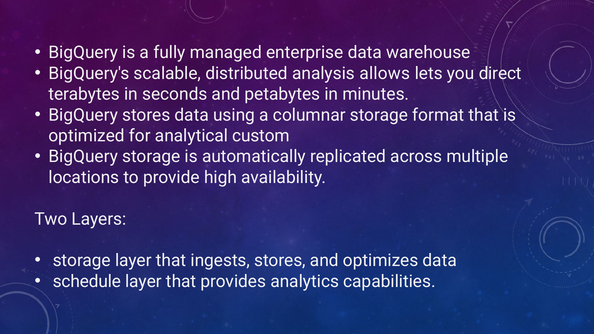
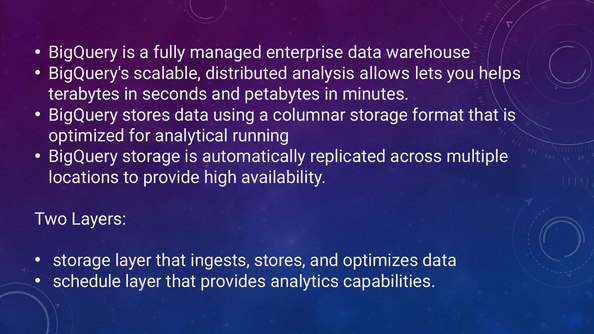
direct: direct -> helps (500, 73)
custom: custom -> running (261, 136)
